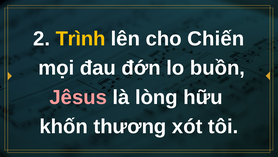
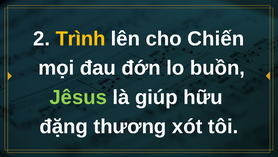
Jêsus colour: pink -> light green (78, 97)
lòng: lòng -> giúp (156, 97)
khốn: khốn -> đặng (64, 126)
